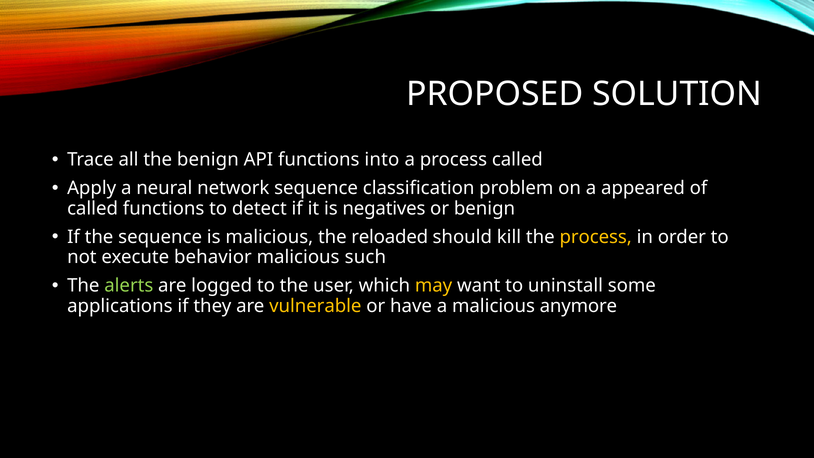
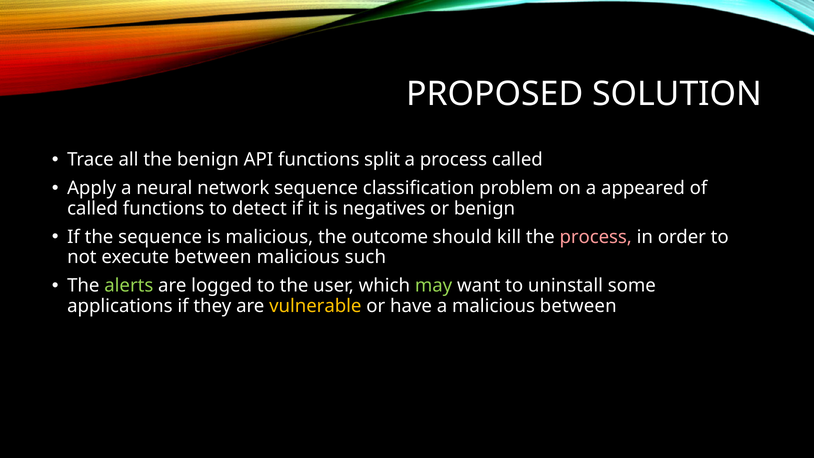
into: into -> split (382, 160)
reloaded: reloaded -> outcome (390, 237)
process colour: yellow -> pink (596, 237)
execute behavior: behavior -> between (213, 257)
may colour: yellow -> light green (434, 286)
malicious anymore: anymore -> between (578, 306)
